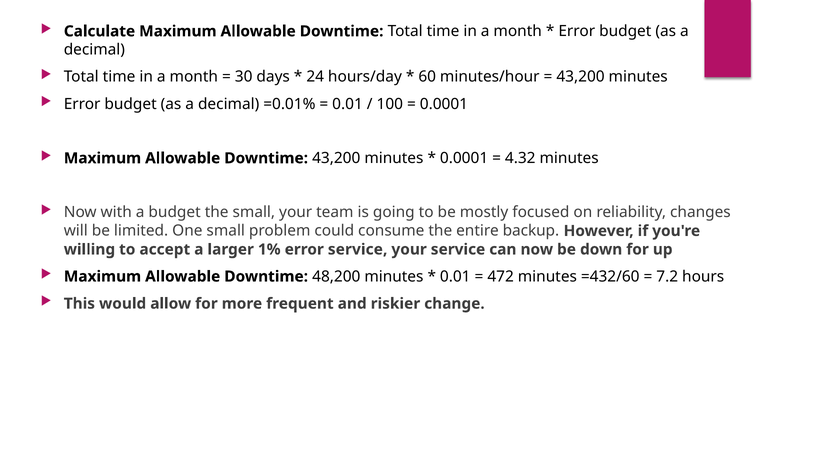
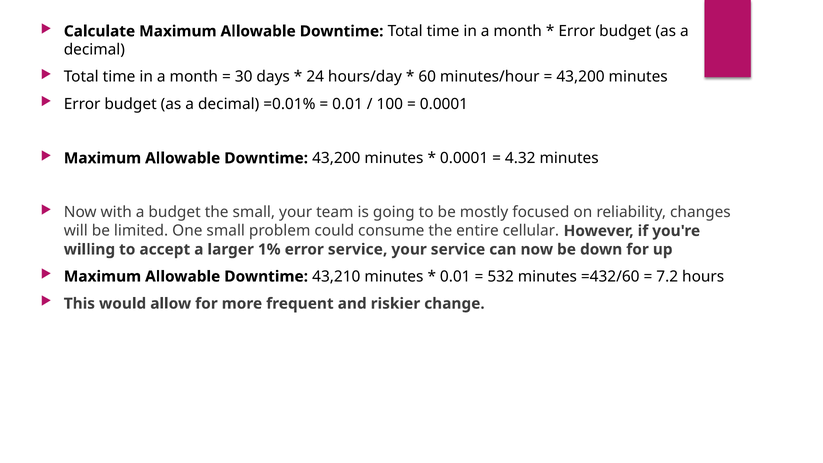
backup: backup -> cellular (531, 231)
48,200: 48,200 -> 43,210 (336, 276)
472: 472 -> 532 (501, 276)
